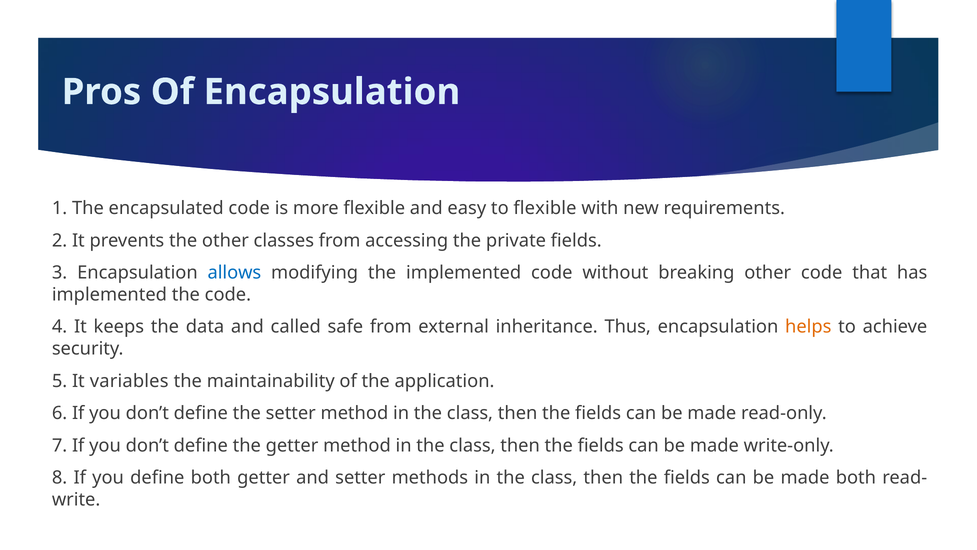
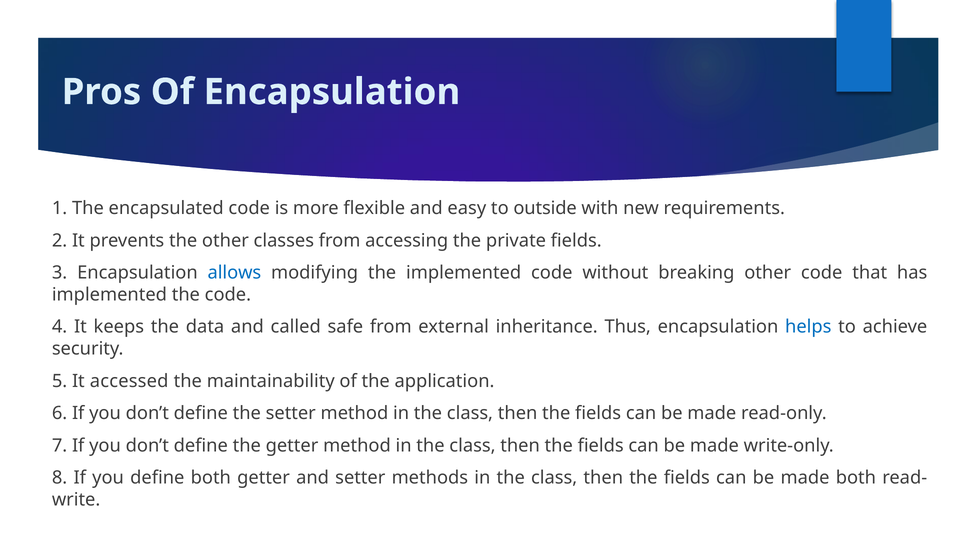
to flexible: flexible -> outside (545, 208)
helps colour: orange -> blue (808, 327)
variables: variables -> accessed (129, 381)
